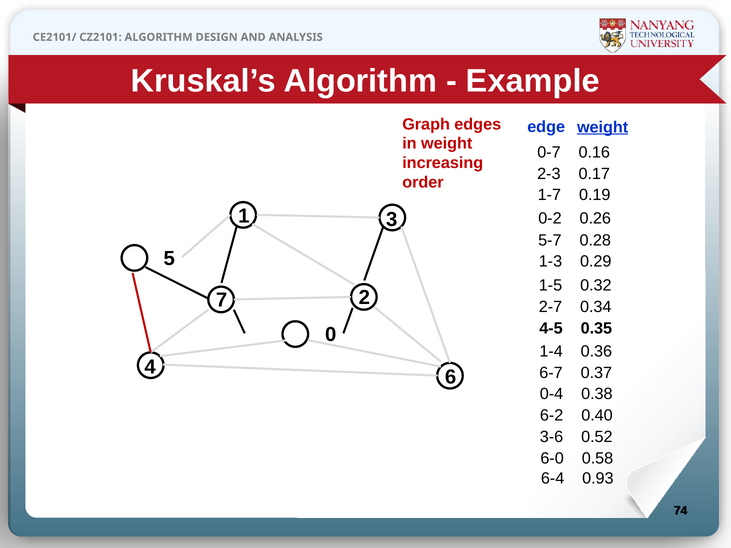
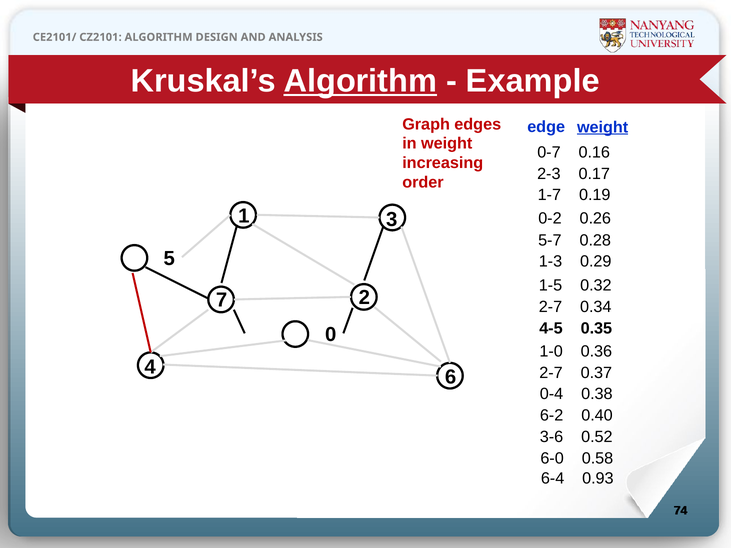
Algorithm underline: none -> present (360, 81)
1-4: 1-4 -> 1-0 (551, 351)
6-7: 6-7 -> 2-7 (551, 373)
